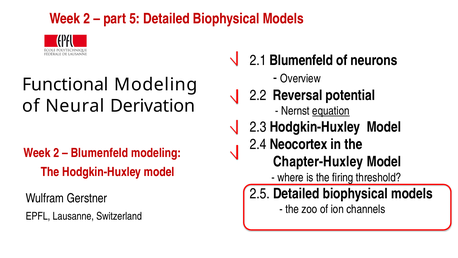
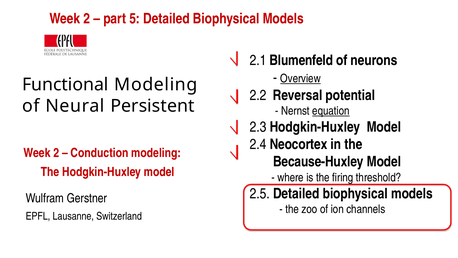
Overview underline: none -> present (301, 78)
Derivation: Derivation -> Persistent (152, 106)
Blumenfeld: Blumenfeld -> Conduction (100, 153)
Chapter-Huxley: Chapter-Huxley -> Because-Huxley (318, 162)
